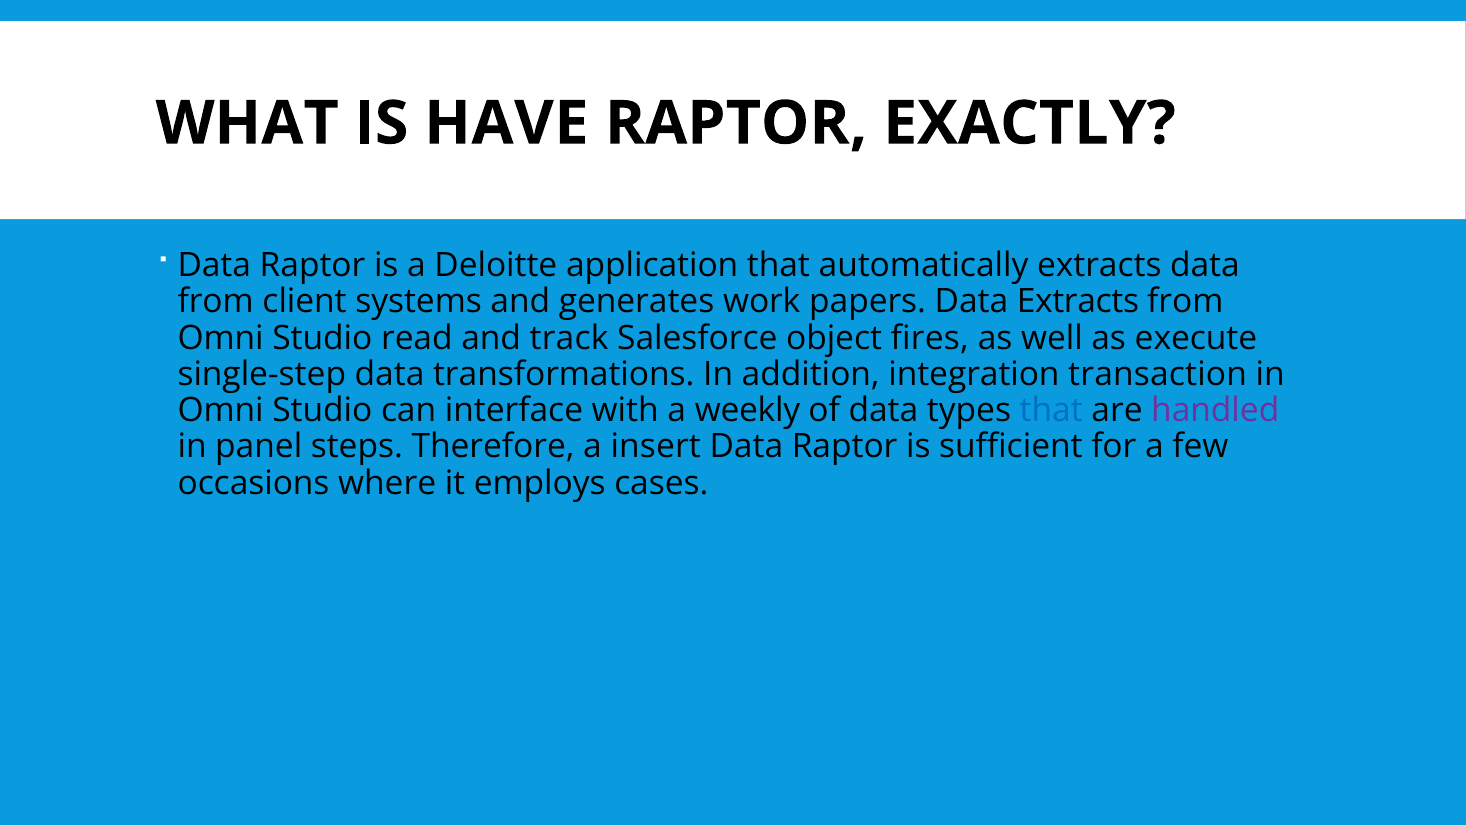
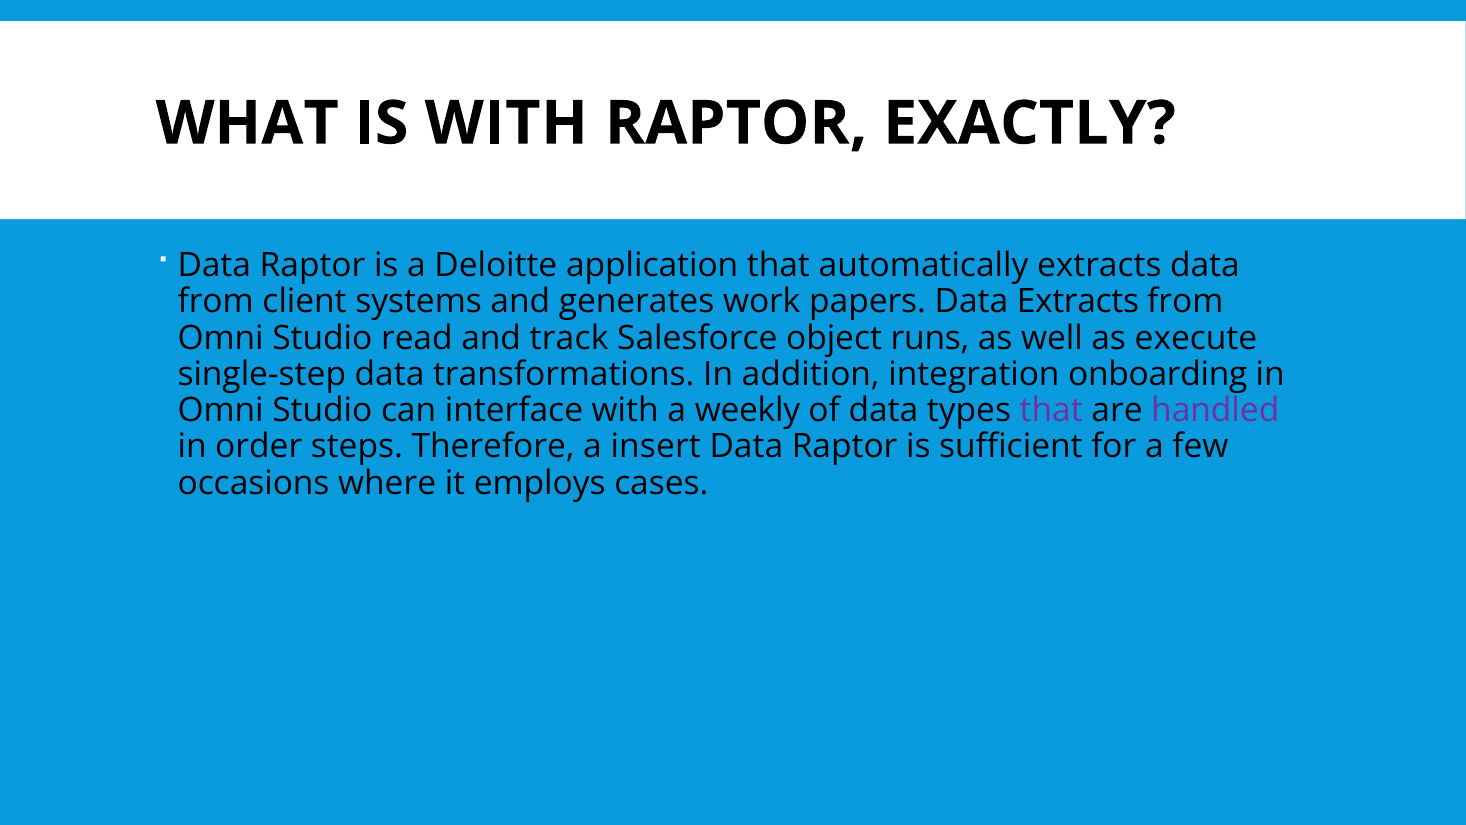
IS HAVE: HAVE -> WITH (506, 123)
fires: fires -> runs (930, 338)
transaction: transaction -> onboarding (1158, 374)
that colour: blue -> purple (1051, 410)
panel: panel -> order (259, 447)
